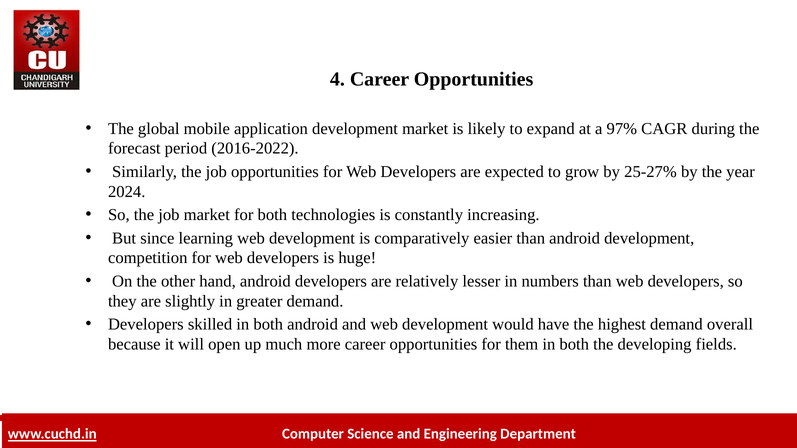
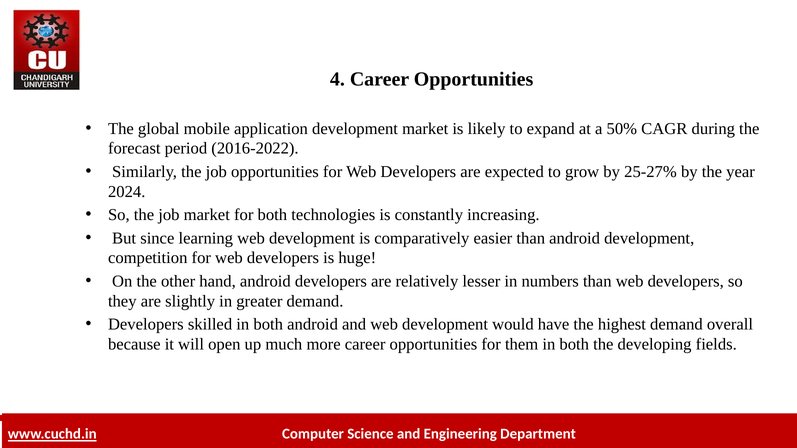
97%: 97% -> 50% (622, 129)
